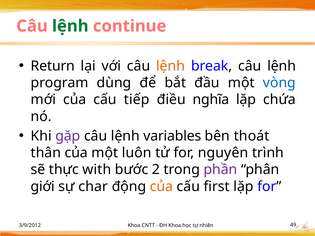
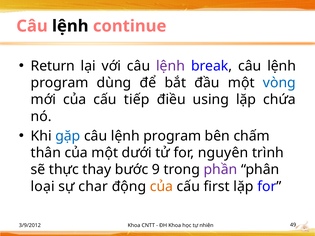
lệnh colour: green -> black (70, 26)
lệnh colour: orange -> purple (171, 66)
nghĩa: nghĩa -> using (211, 100)
gặp colour: purple -> blue (68, 136)
variables: variables -> program (172, 136)
thoát: thoát -> chấm (252, 136)
luôn: luôn -> dưới (137, 153)
with: with -> thay (97, 170)
2: 2 -> 9 (156, 170)
giới: giới -> loại (43, 187)
